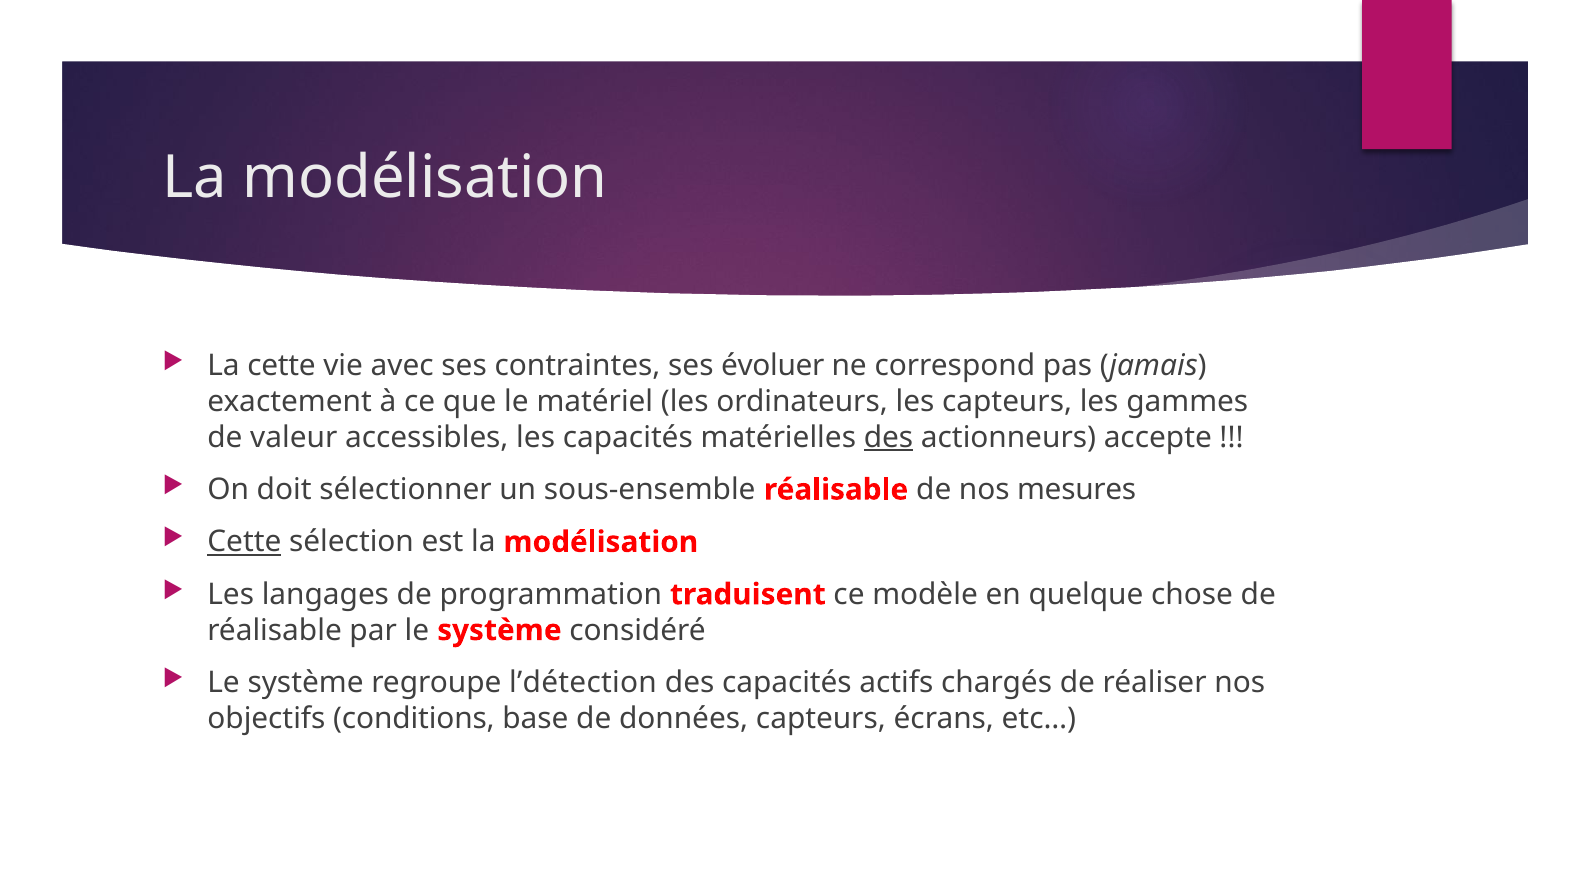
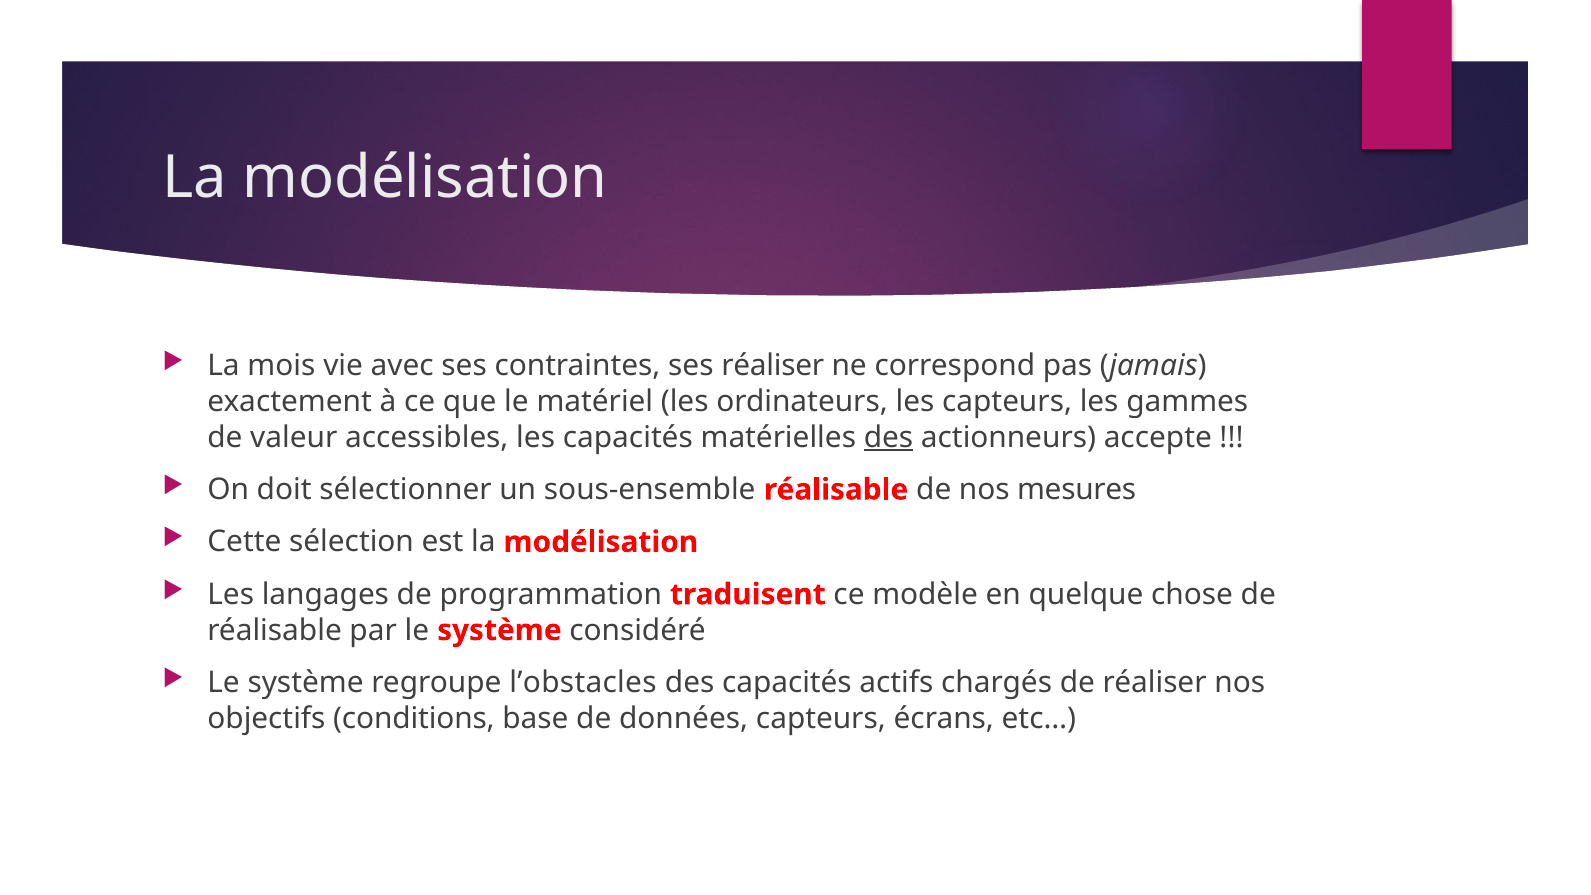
La cette: cette -> mois (281, 366)
ses évoluer: évoluer -> réaliser (773, 366)
Cette underline: present -> none (244, 542)
l’détection: l’détection -> l’obstacles (583, 683)
